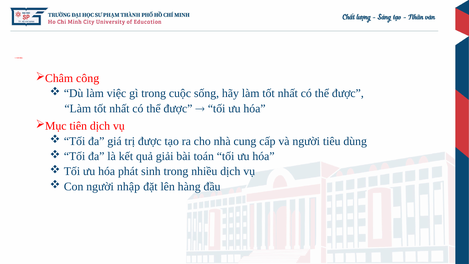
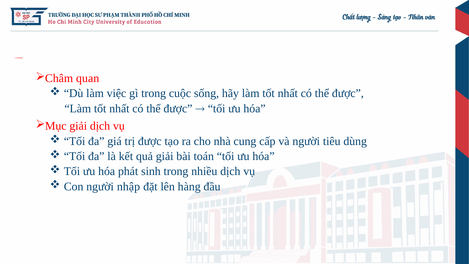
công: công -> quan (88, 78)
tiên: tiên -> giải (78, 126)
